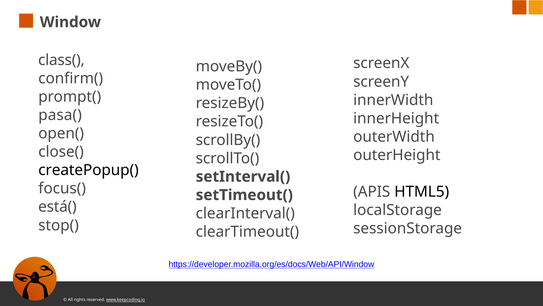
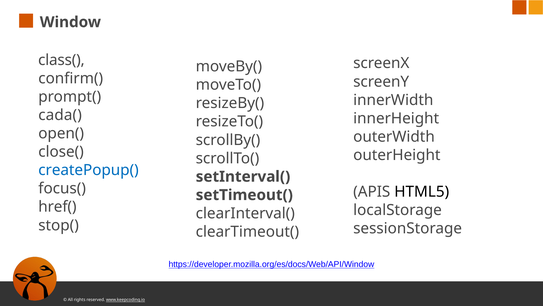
pasa(: pasa( -> cada( (60, 115)
createPopup( colour: black -> blue (88, 170)
está(: está( -> href( (57, 207)
